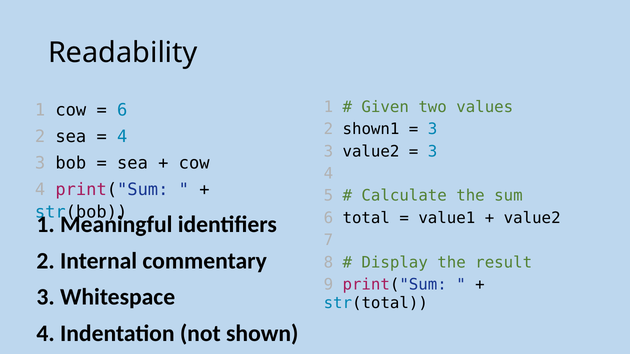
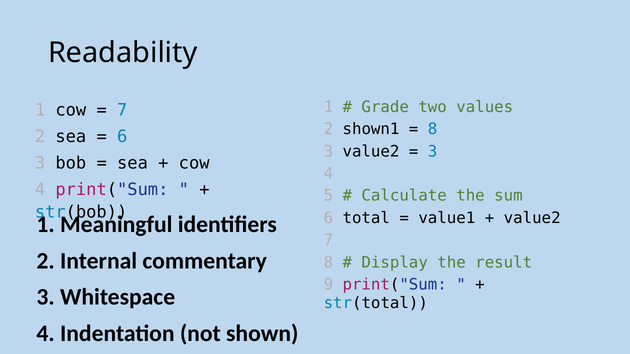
Given: Given -> Grade (385, 107)
6: 6 -> 7 (122, 110)
3: 3 -> 8 (433, 129)
4: 4 -> 6 (122, 137)
